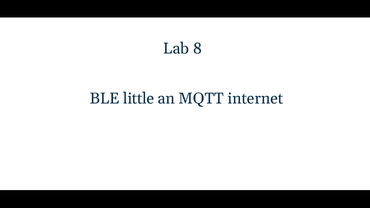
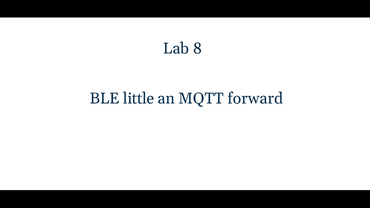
internet: internet -> forward (255, 99)
